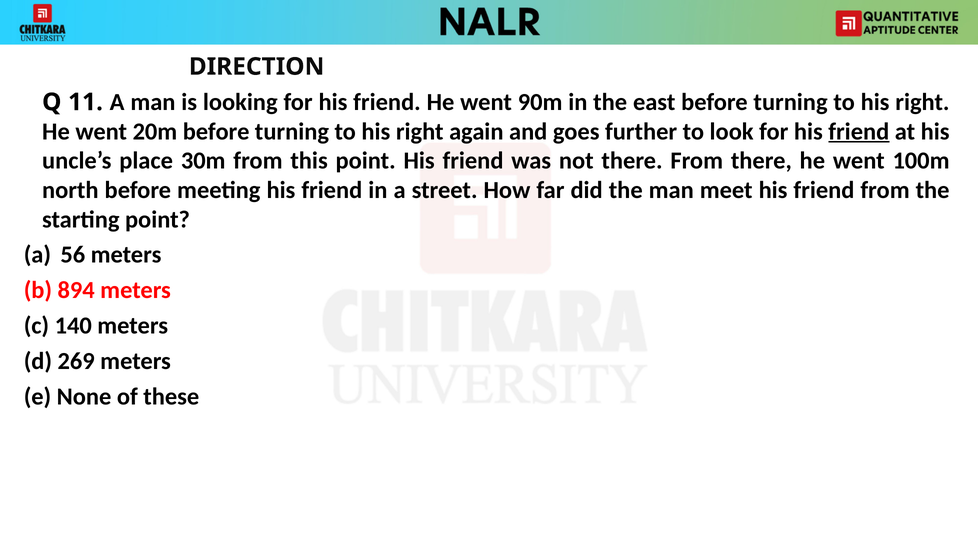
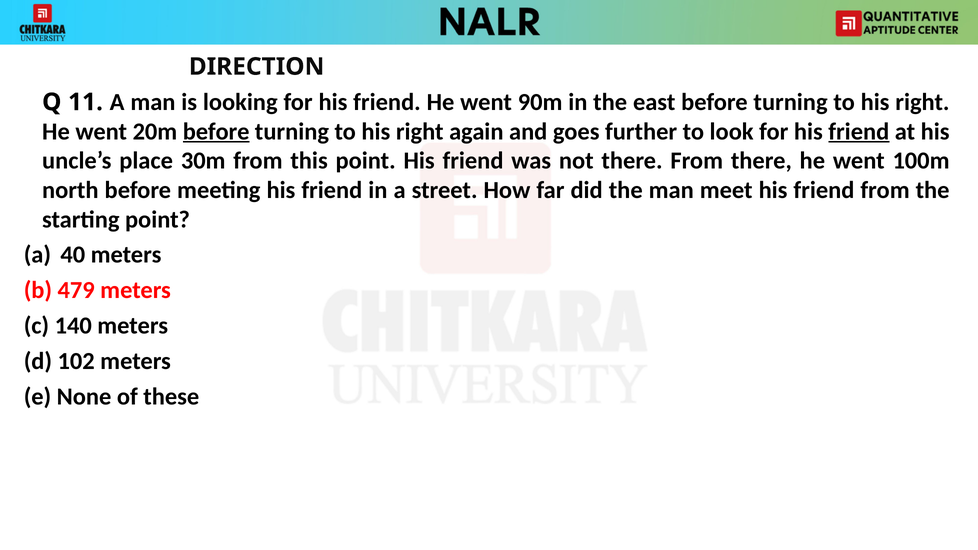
before underline: none -> present (216, 131)
56: 56 -> 40 (73, 255)
894: 894 -> 479 (76, 290)
269: 269 -> 102 (76, 361)
